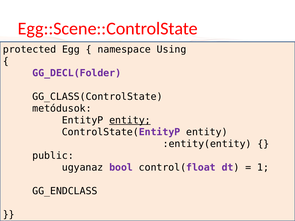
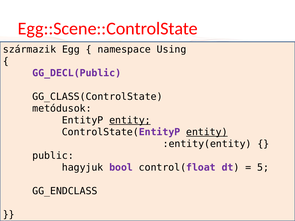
protected: protected -> származik (30, 50)
GG_DECL(Folder: GG_DECL(Folder -> GG_DECL(Public (77, 73)
entity underline: none -> present (207, 132)
ugyanaz: ugyanaz -> hagyjuk (83, 168)
1: 1 -> 5 (263, 168)
